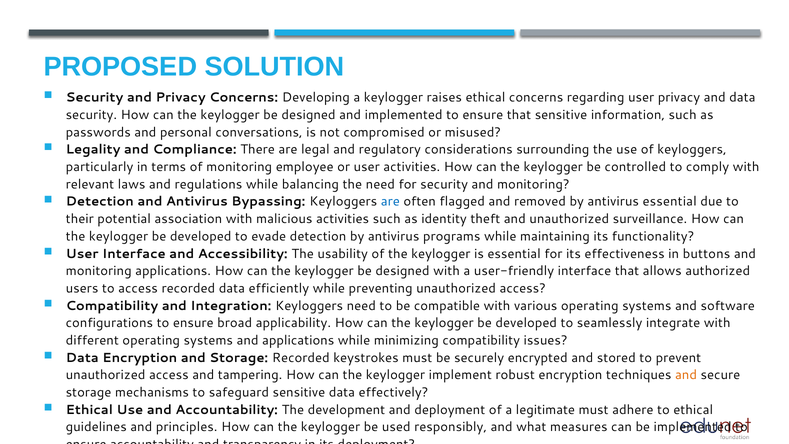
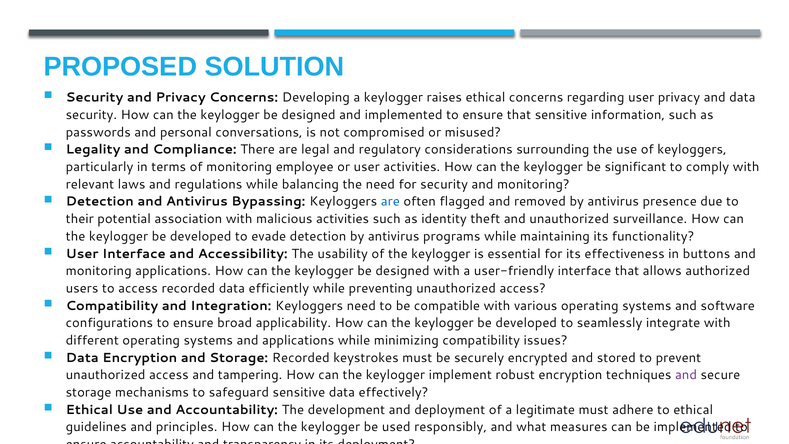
controlled: controlled -> significant (635, 167)
antivirus essential: essential -> presence (670, 202)
and colour: orange -> purple (686, 375)
